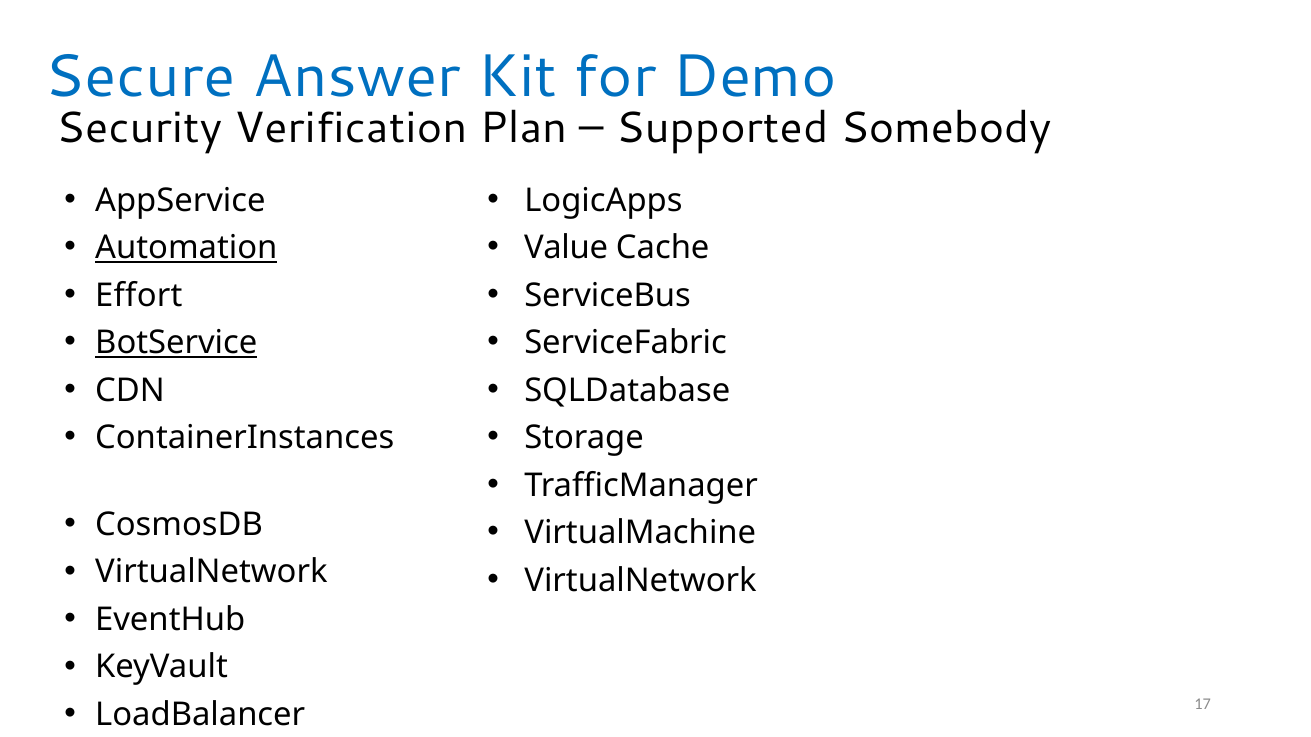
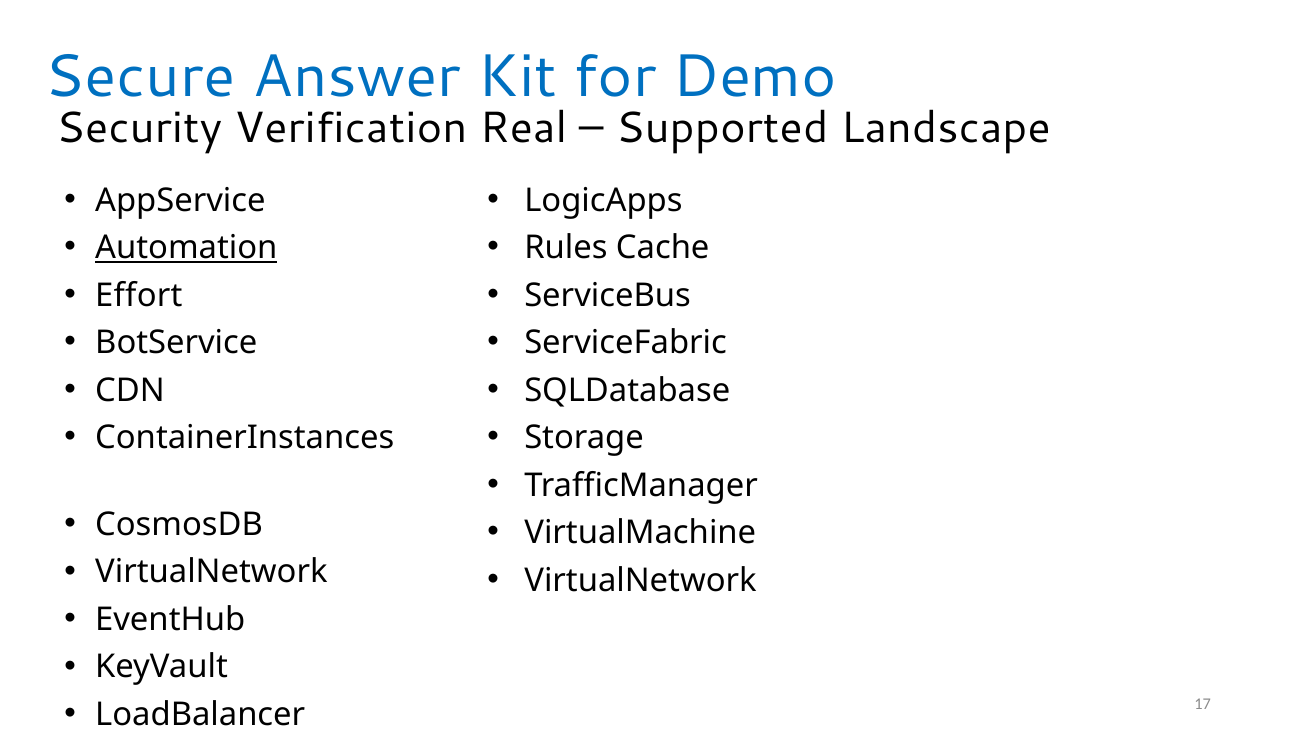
Plan: Plan -> Real (523, 129)
Somebody: Somebody -> Landscape (946, 129)
Value: Value -> Rules (566, 248)
BotService underline: present -> none (176, 343)
